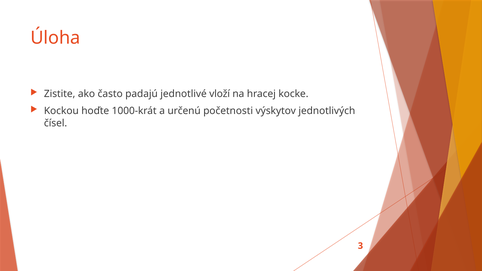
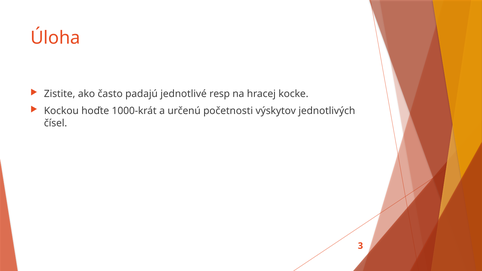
vloží: vloží -> resp (220, 94)
